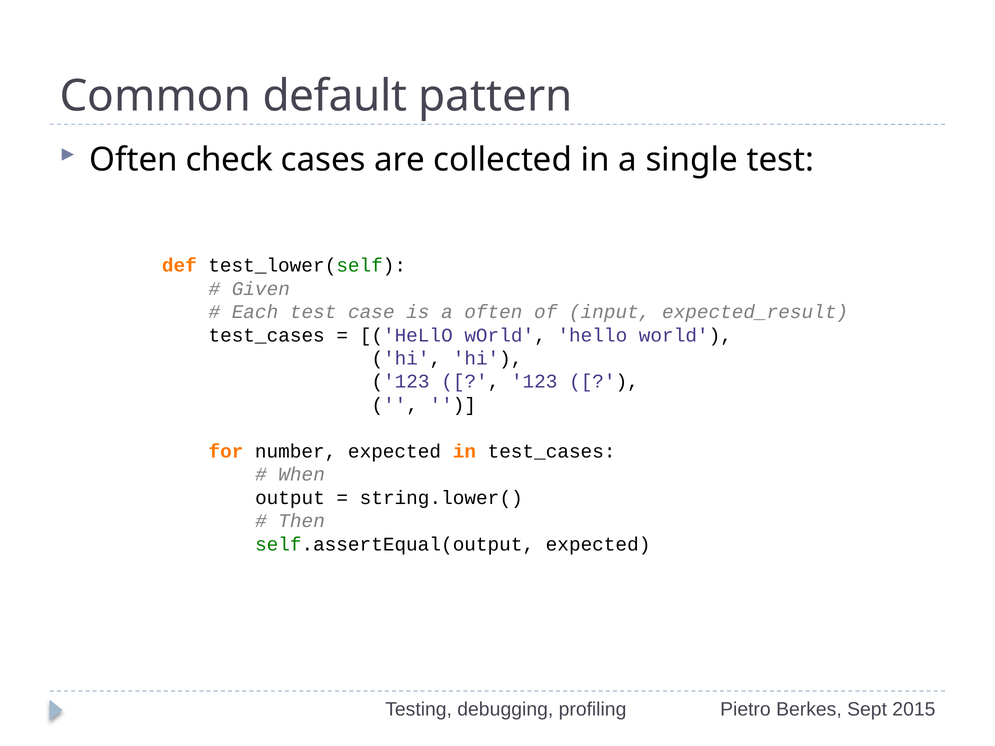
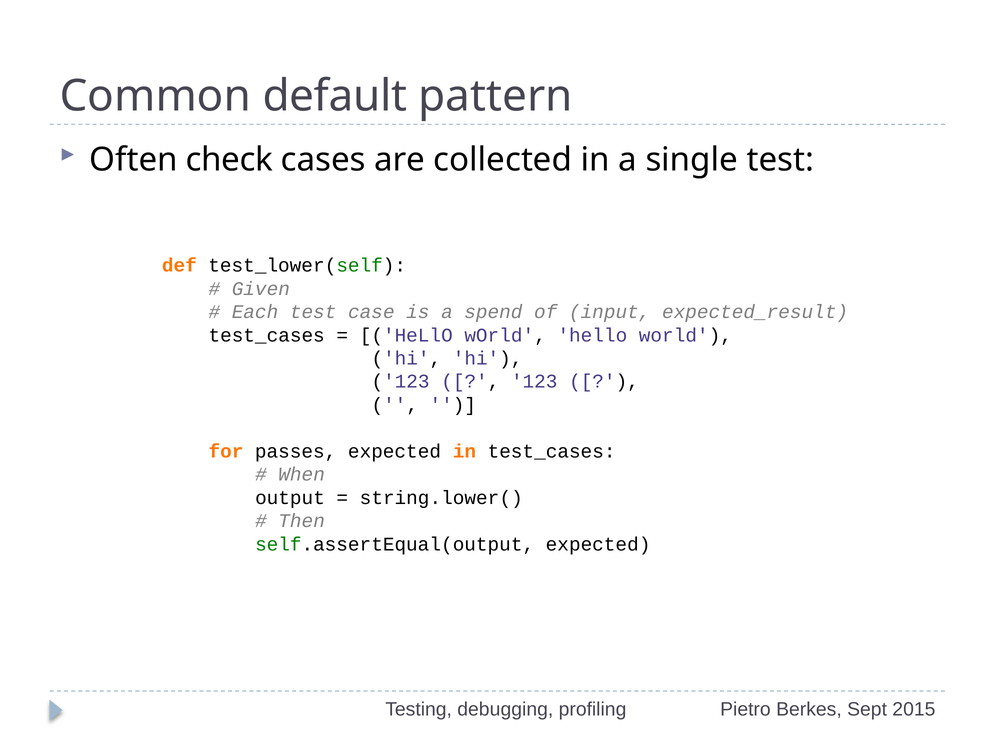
a often: often -> spend (493, 312)
number: number -> passes (296, 451)
